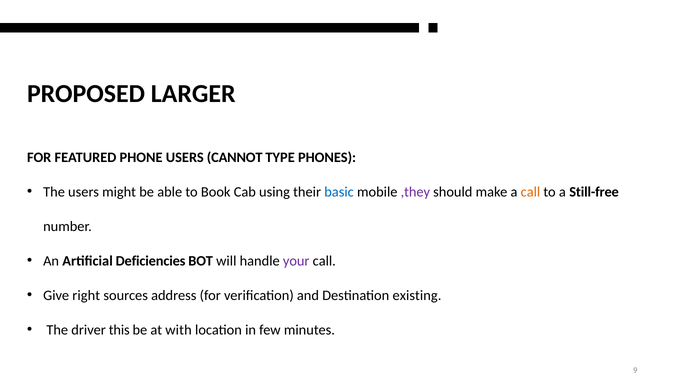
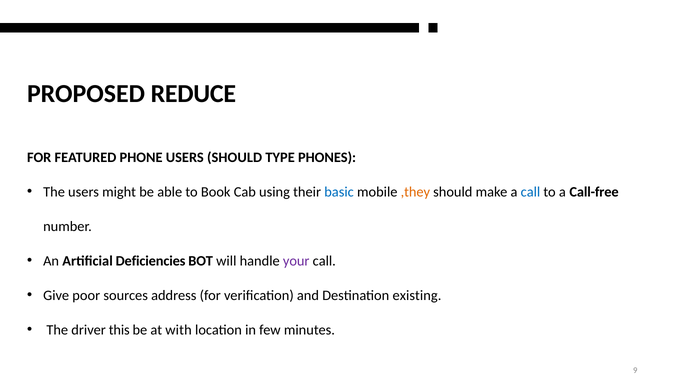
LARGER: LARGER -> REDUCE (193, 94)
USERS CANNOT: CANNOT -> SHOULD (235, 157)
,they colour: purple -> orange (415, 192)
call colour: orange -> blue (530, 192)
Still-free: Still-free -> Call-free (594, 192)
right: right -> poor (86, 295)
